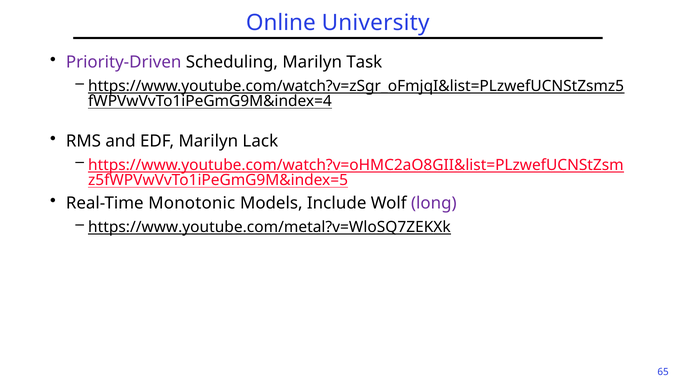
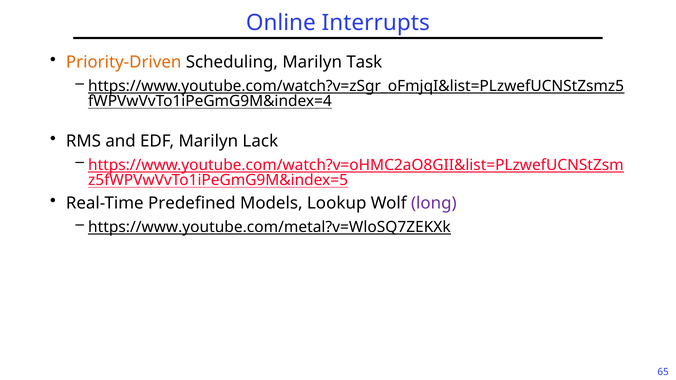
University: University -> Interrupts (376, 23)
Priority-Driven colour: purple -> orange (124, 62)
Monotonic: Monotonic -> Predefined (192, 203)
Include: Include -> Lookup (337, 203)
